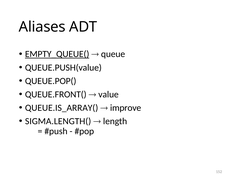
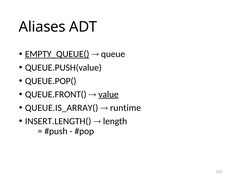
value underline: none -> present (109, 95)
improve: improve -> runtime (126, 108)
SIGMA.LENGTH(: SIGMA.LENGTH( -> INSERT.LENGTH( (58, 122)
